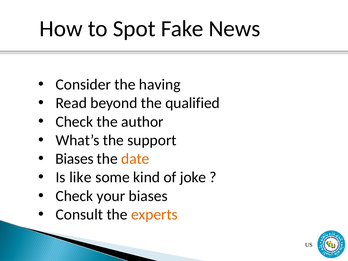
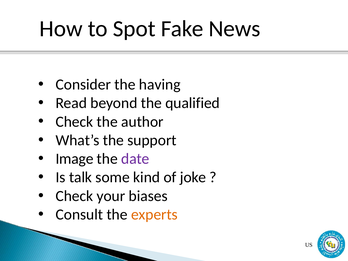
Biases: Biases -> Image (74, 159)
date colour: orange -> purple (135, 159)
like: like -> talk (81, 177)
